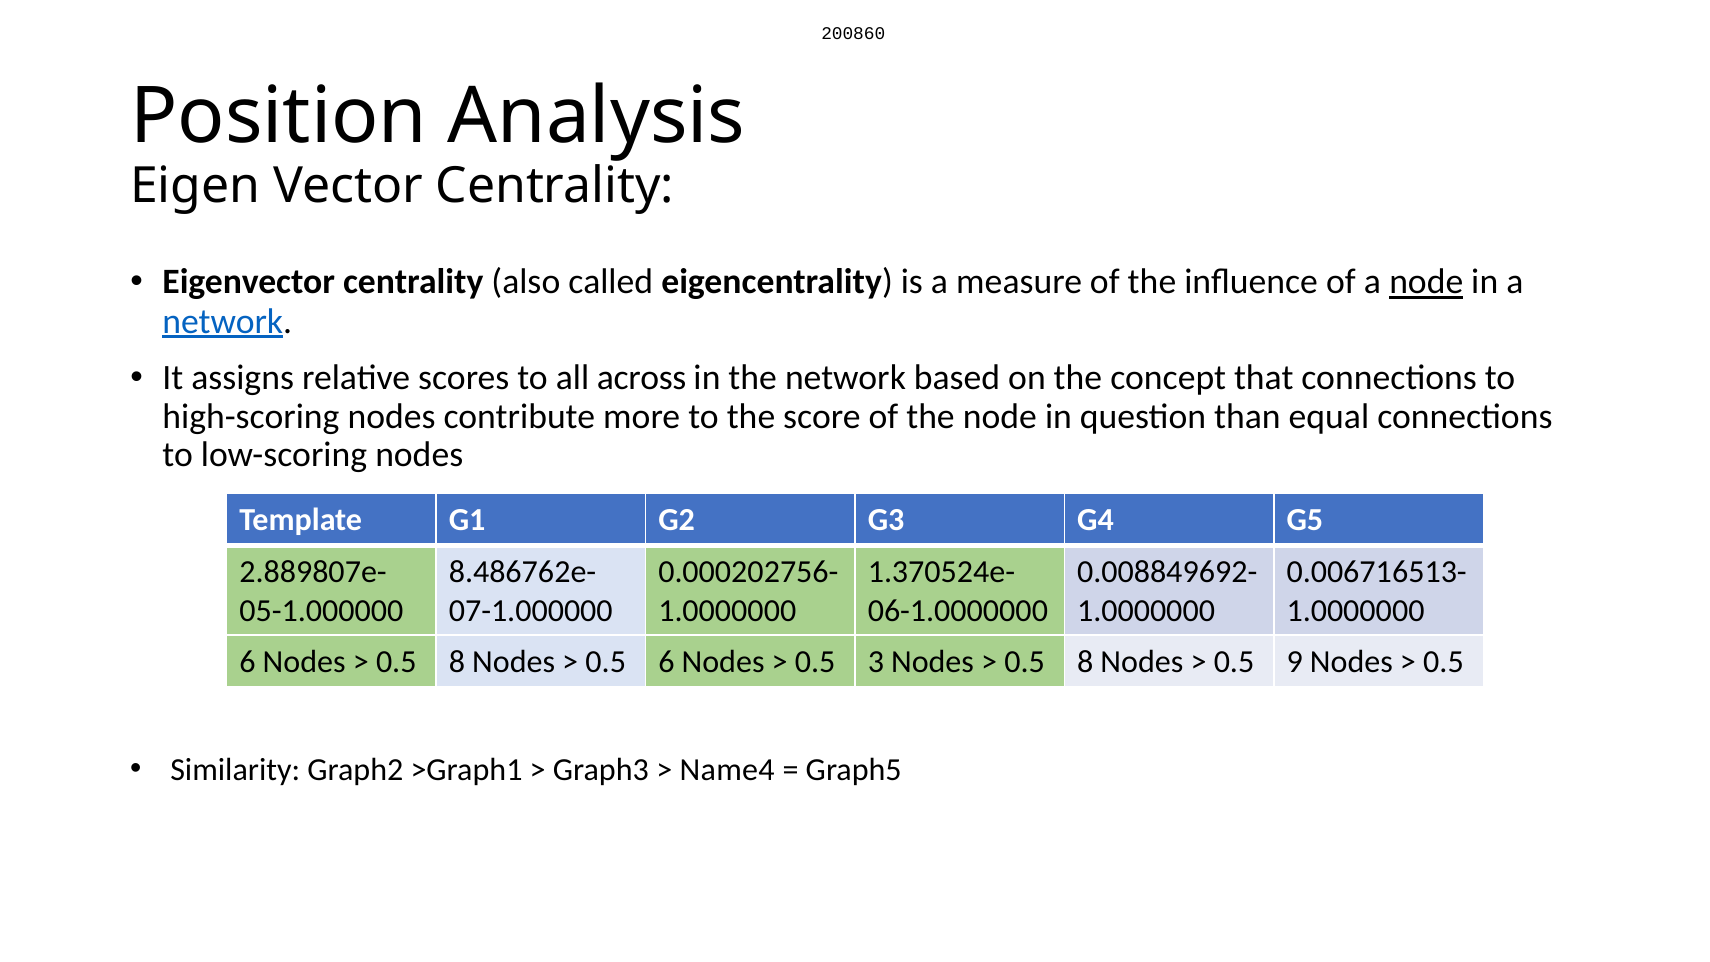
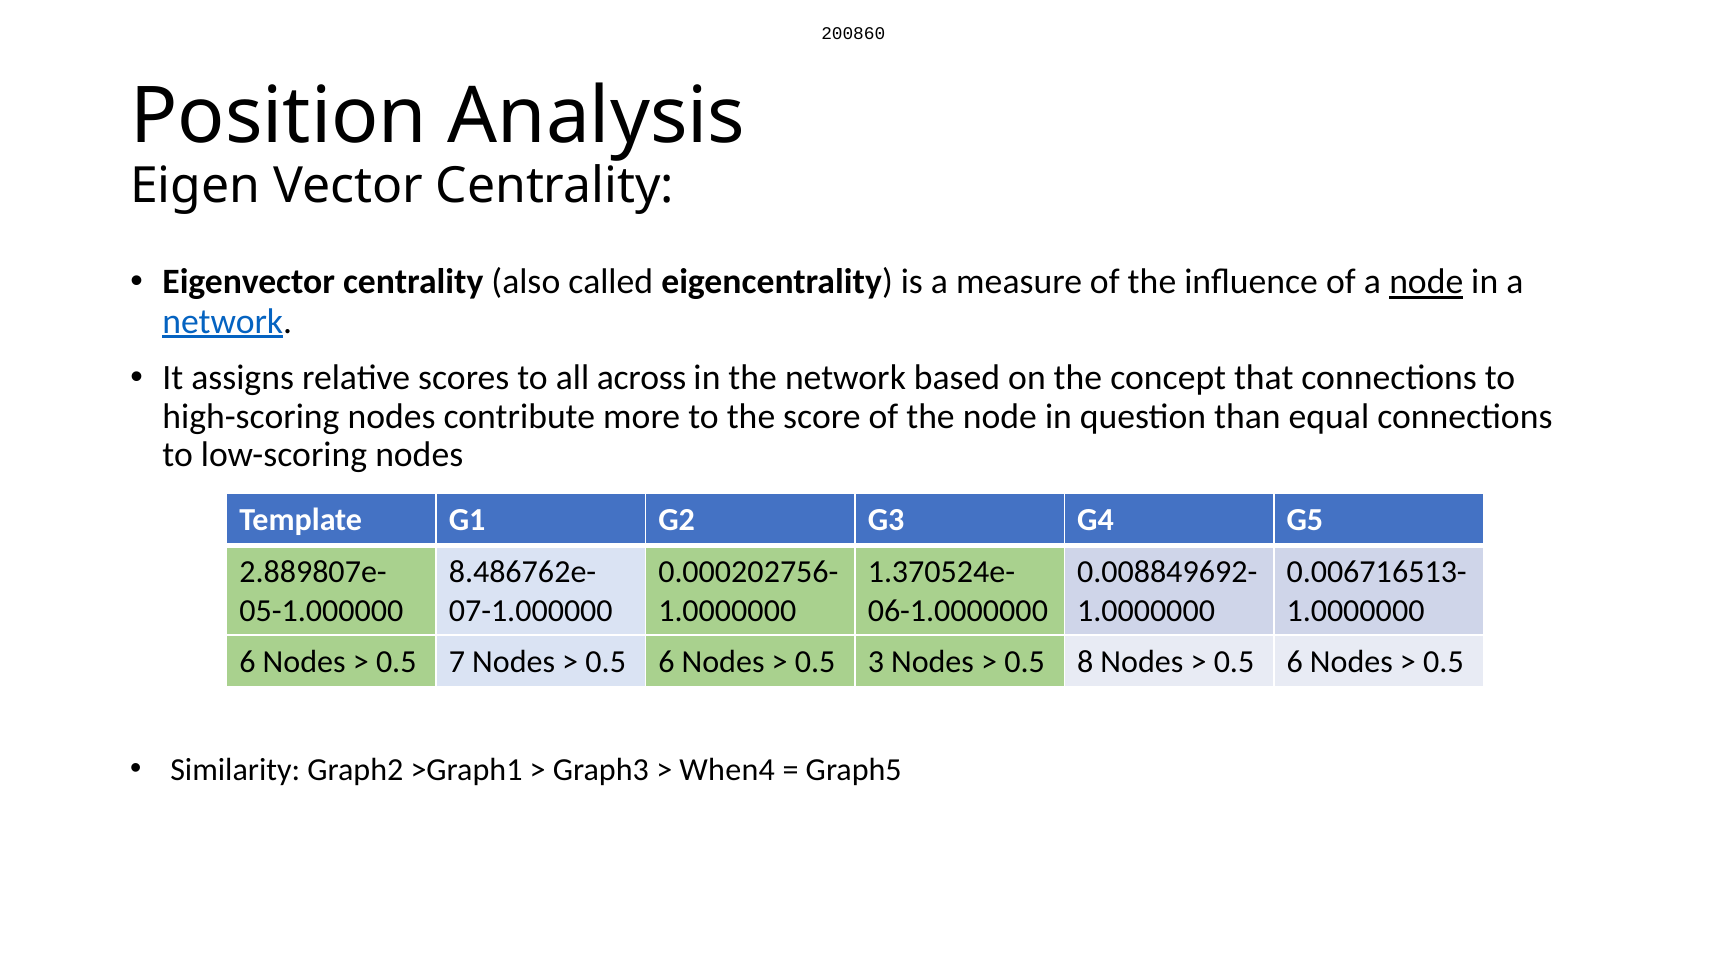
8: 8 -> 7 (457, 661)
9: 9 -> 6 (1295, 661)
Name4: Name4 -> When4 (727, 770)
